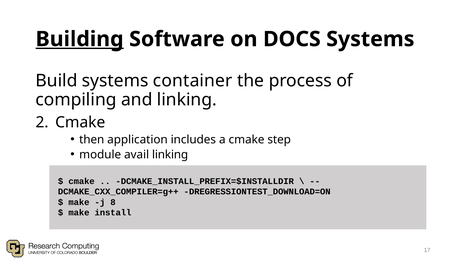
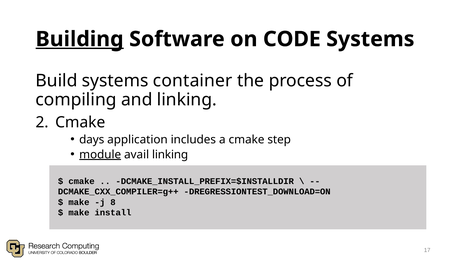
DOCS: DOCS -> CODE (292, 39)
then: then -> days (92, 140)
module underline: none -> present (100, 155)
